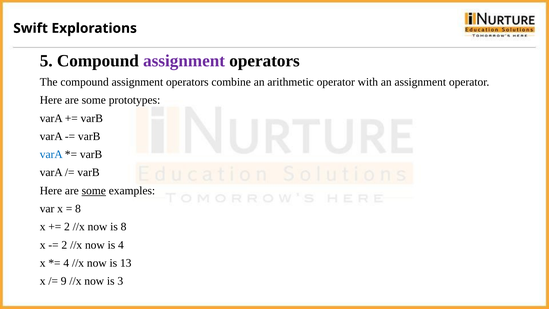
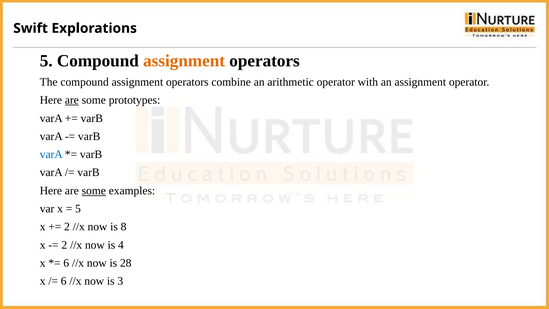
assignment colour: purple -> orange (184, 61)
are underline: none -> present (72, 100)
8: 8 -> 5 (78, 209)
4: 4 -> 6 (66, 263)
13: 13 -> 28 (126, 263)
9: 9 -> 6 (64, 281)
